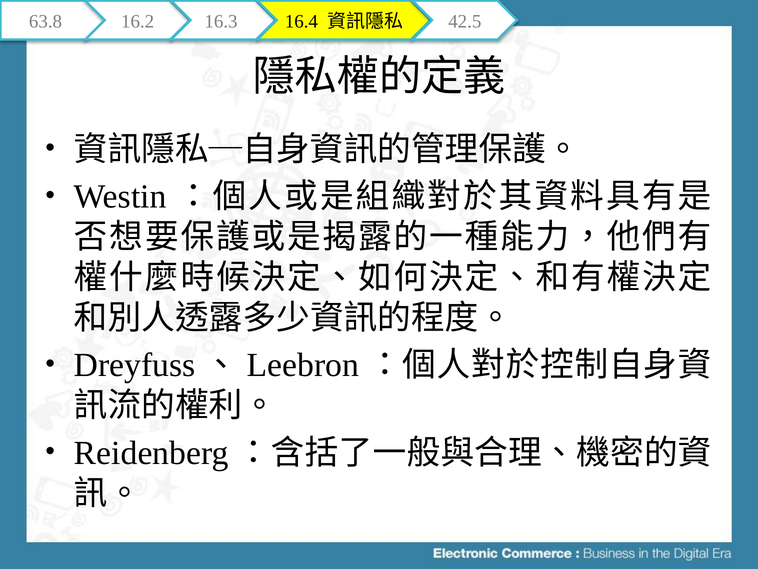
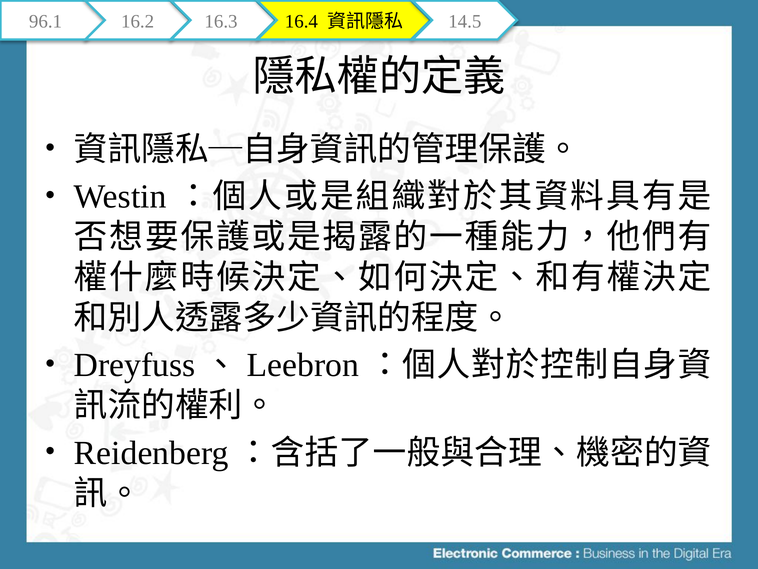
63.8: 63.8 -> 96.1 (46, 21)
42.5: 42.5 -> 14.5 (465, 21)
